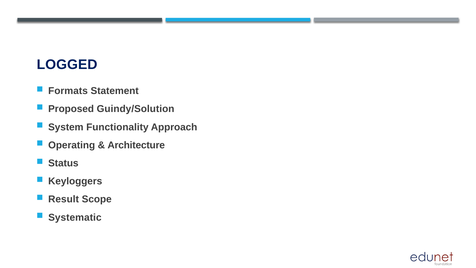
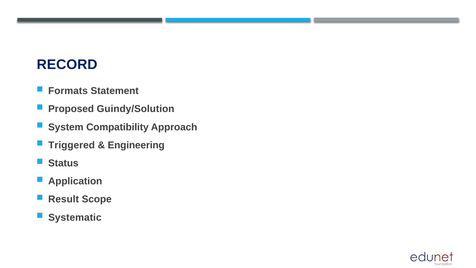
LOGGED: LOGGED -> RECORD (67, 64)
Functionality: Functionality -> Compatibility (117, 127)
Operating: Operating -> Triggered (72, 145)
Architecture: Architecture -> Engineering (136, 145)
Keyloggers: Keyloggers -> Application (75, 181)
